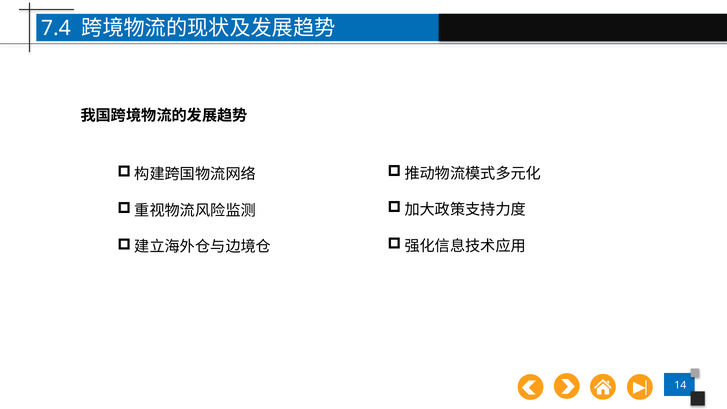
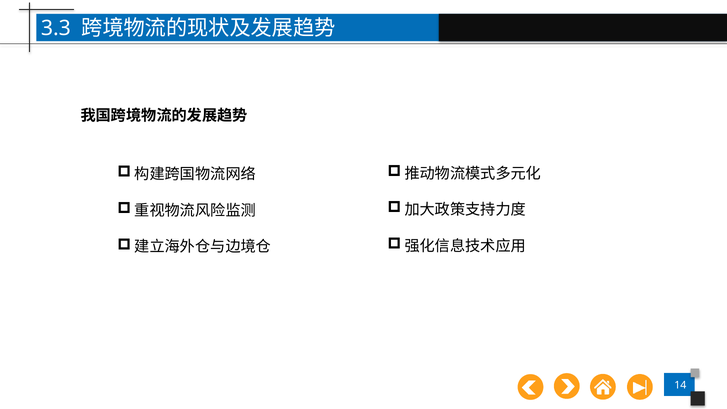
7.4: 7.4 -> 3.3 (56, 28)
